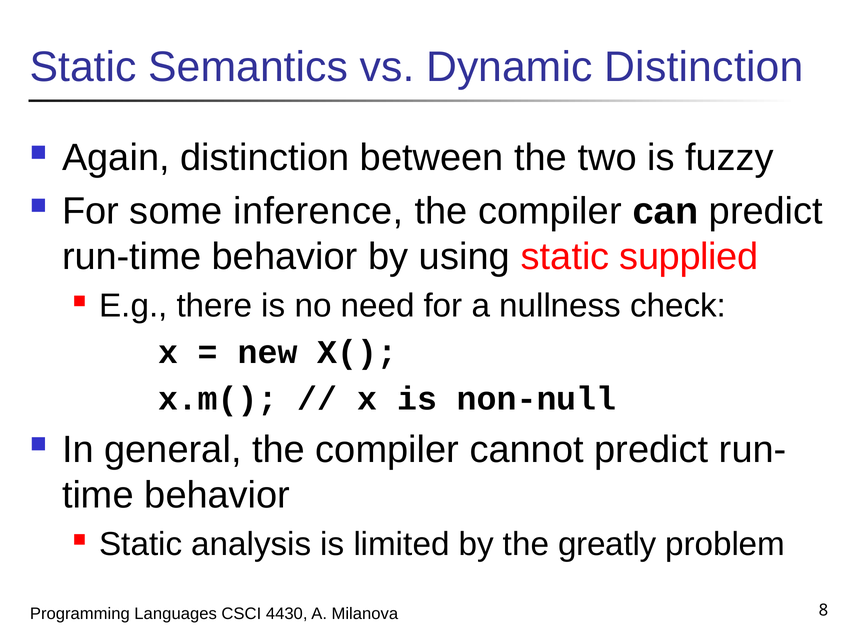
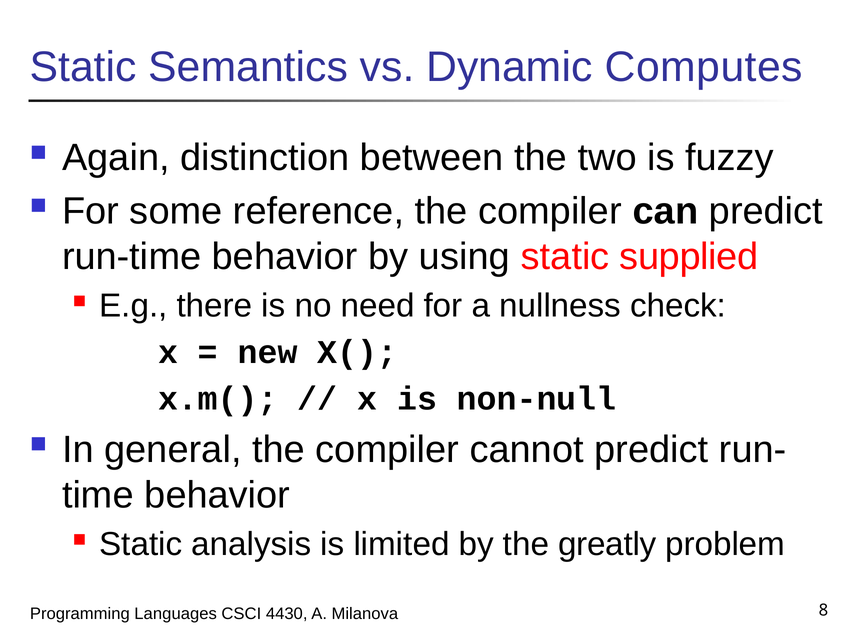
Dynamic Distinction: Distinction -> Computes (704, 67)
inference: inference -> reference (319, 211)
